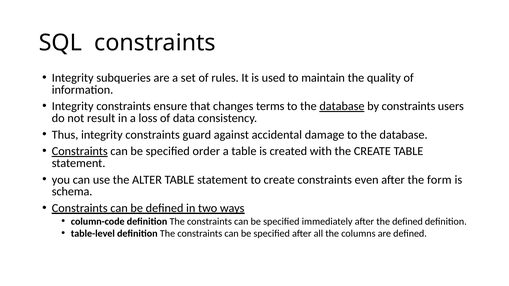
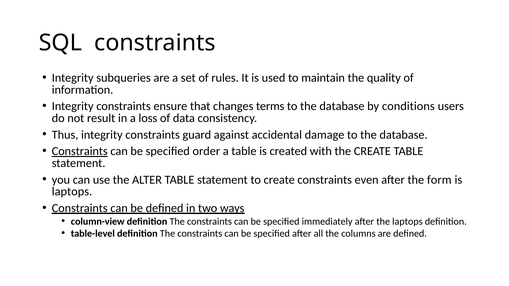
database underline: present -> none (342, 106)
by constraints: constraints -> conditions (408, 106)
schema: schema -> laptops (72, 192)
column-code: column-code -> column-view (98, 222)
the defined: defined -> laptops (407, 222)
